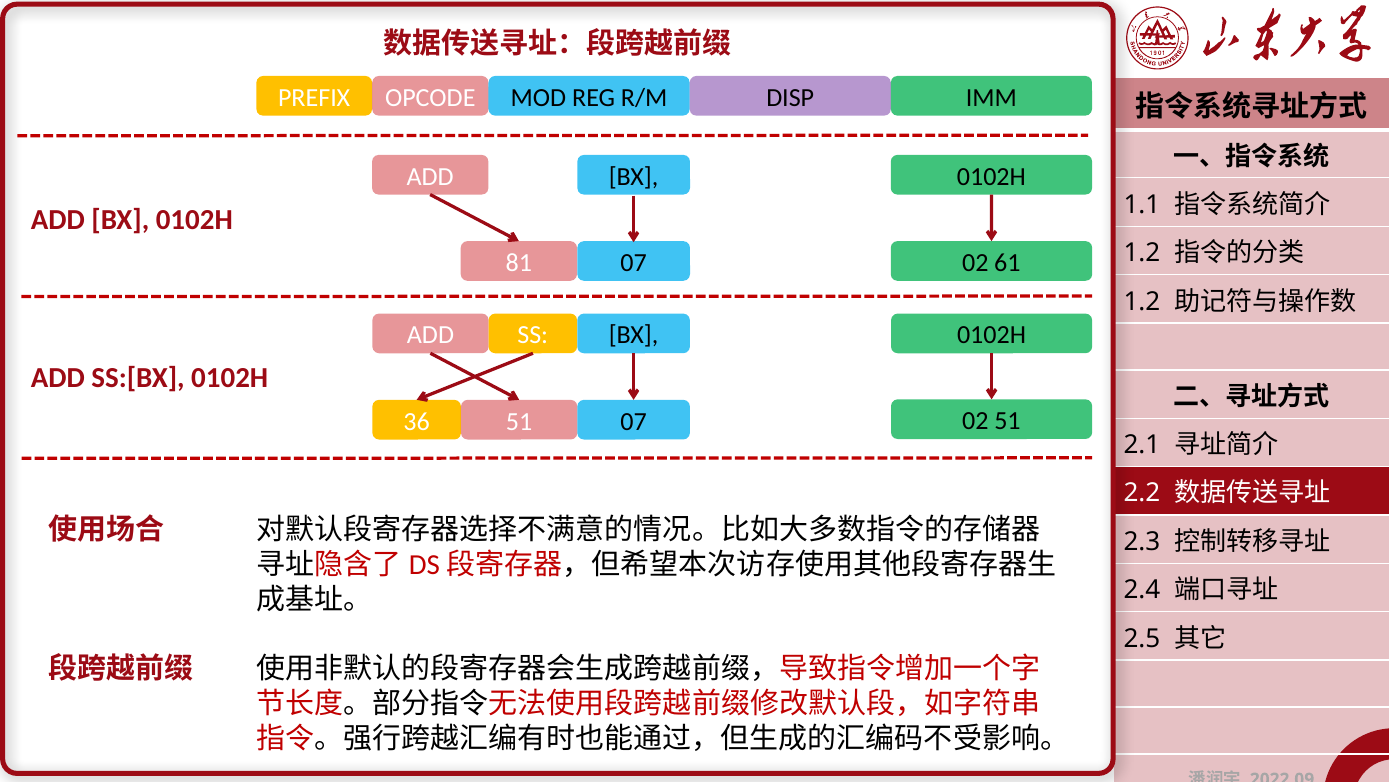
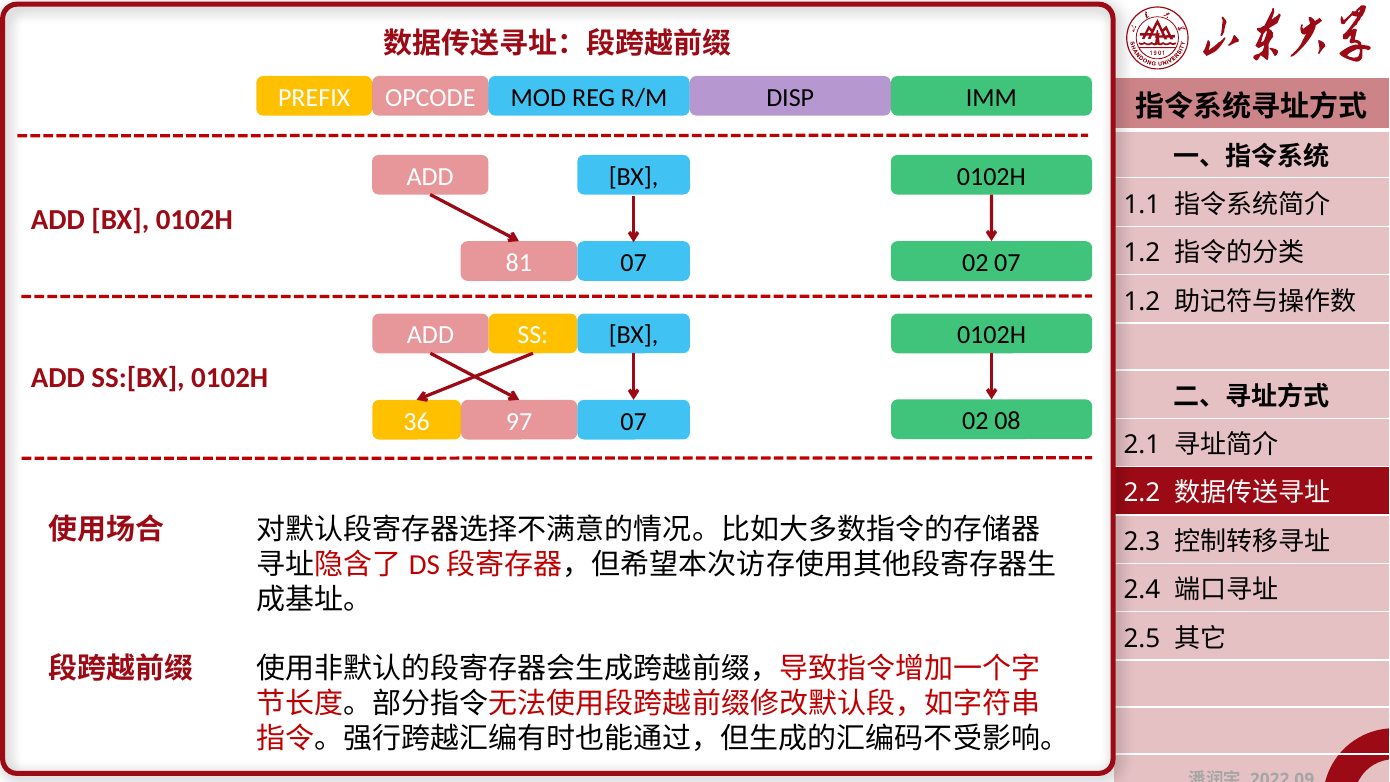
02 61: 61 -> 07 (1007, 263)
36 51: 51 -> 97 (519, 421)
02 51: 51 -> 08 (1007, 421)
